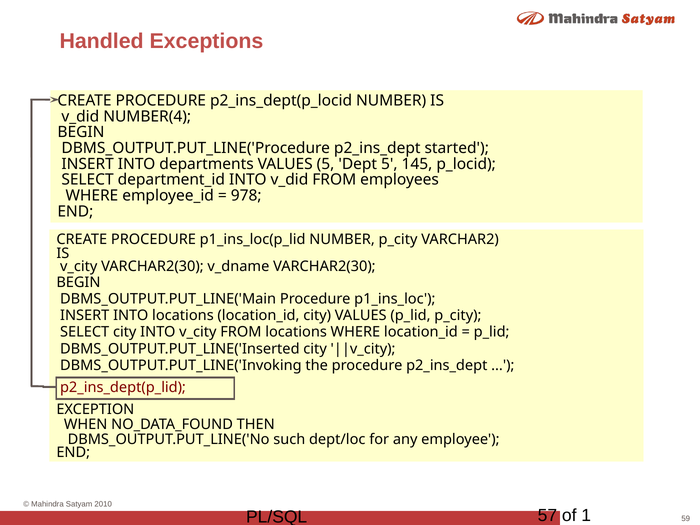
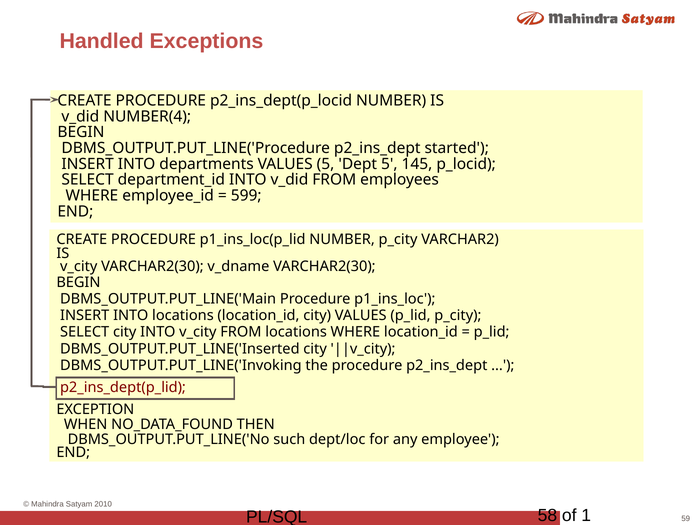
978: 978 -> 599 (246, 196)
57: 57 -> 58 (547, 515)
